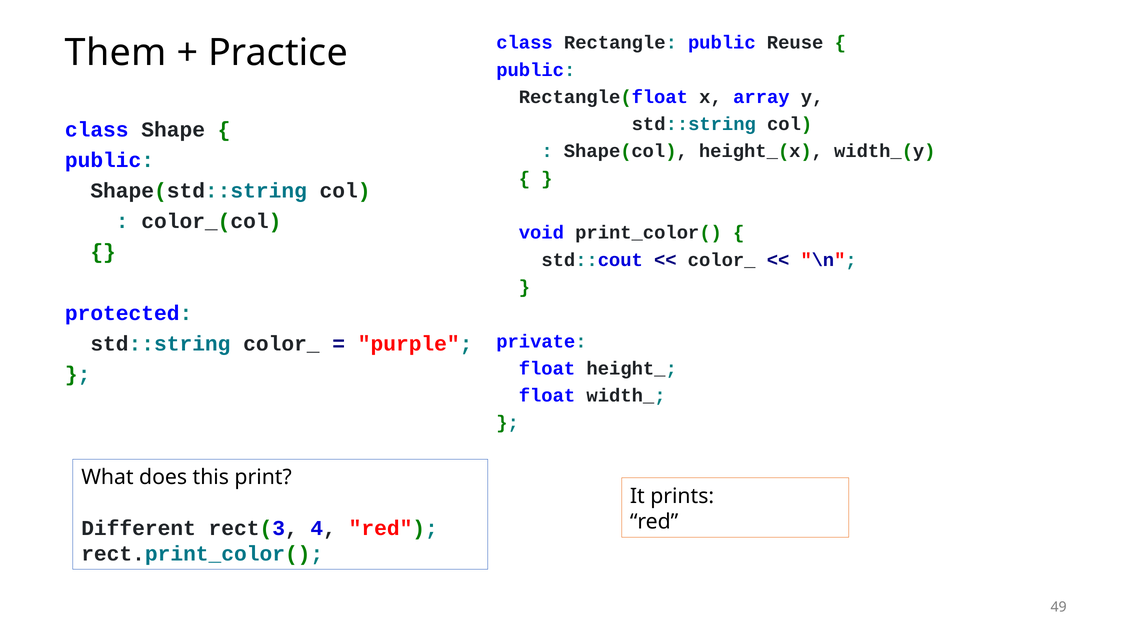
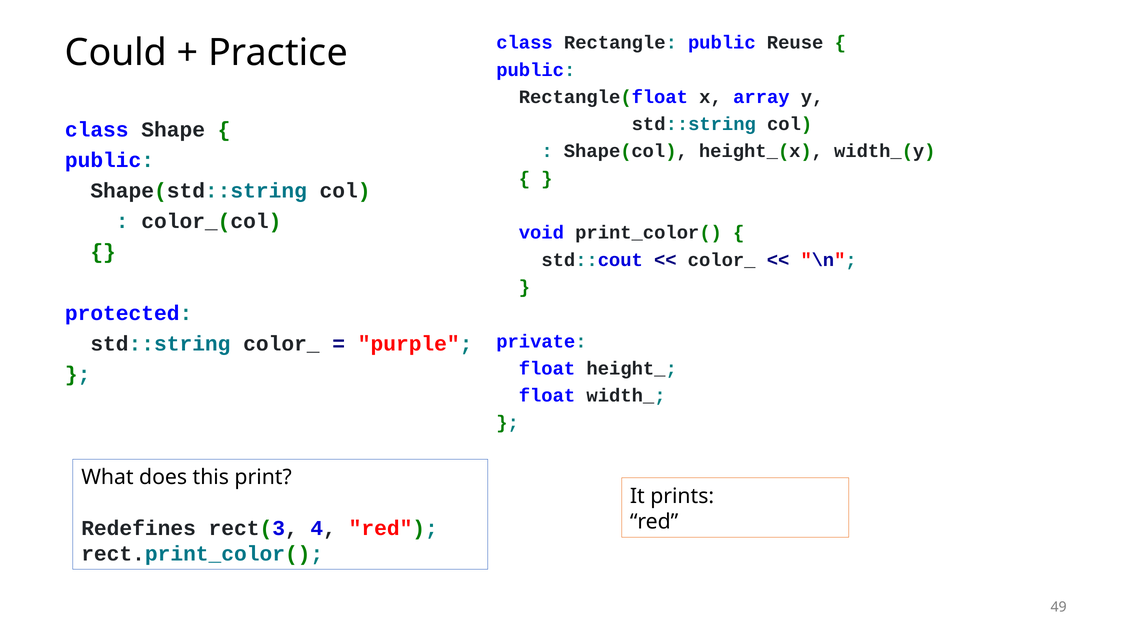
Them: Them -> Could (116, 53)
Different: Different -> Redefines (139, 528)
